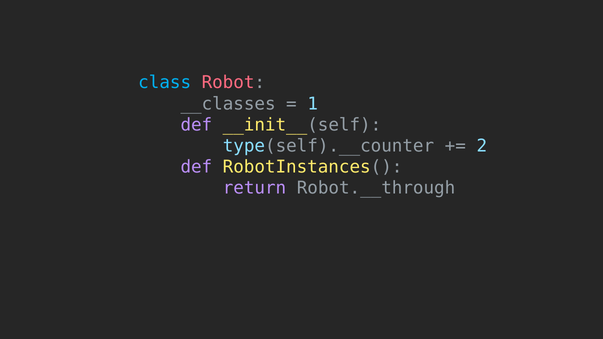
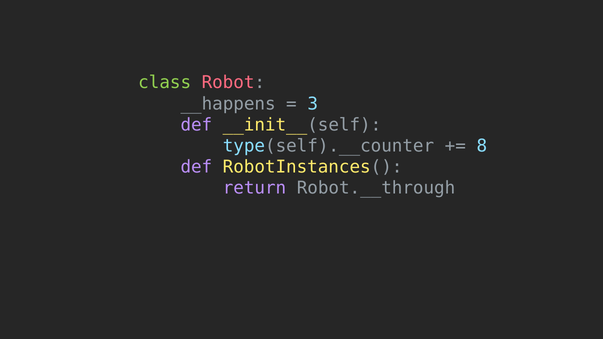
class colour: light blue -> light green (165, 83)
__classes: __classes -> __happens (228, 104)
1: 1 -> 3 (313, 104)
2: 2 -> 8 (482, 146)
